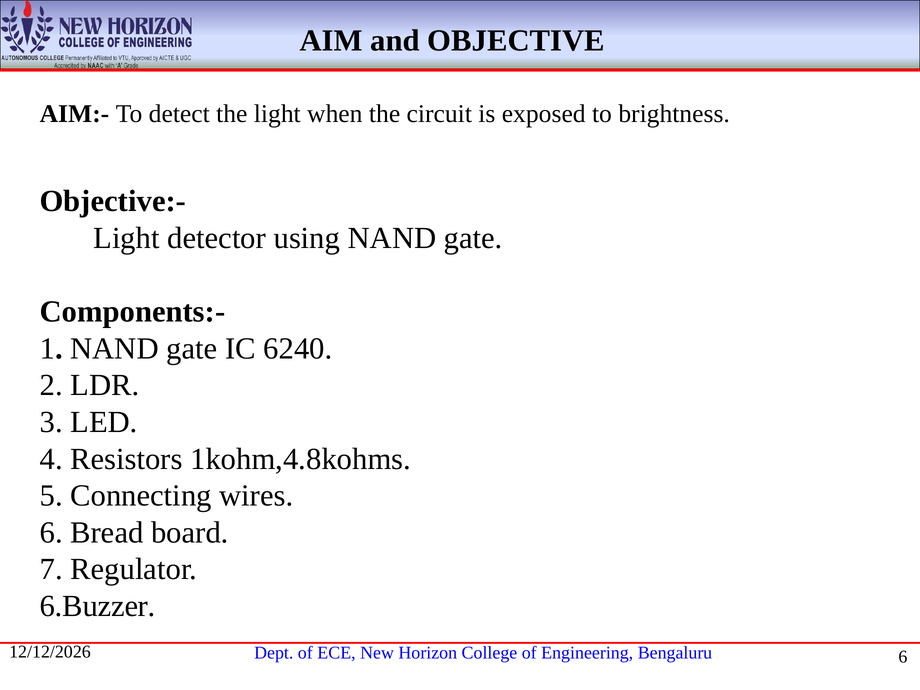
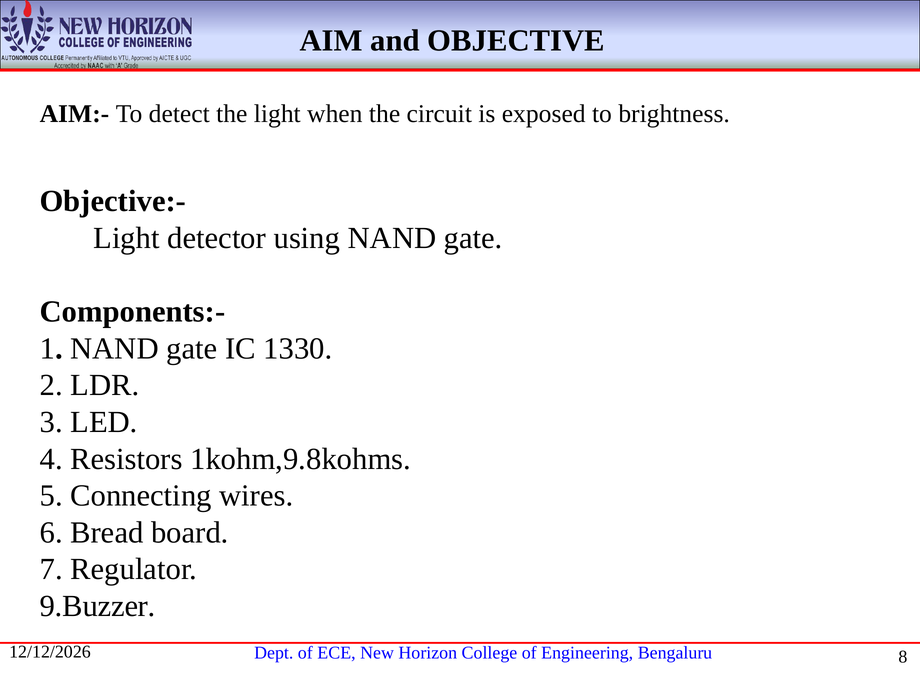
6240: 6240 -> 1330 (298, 349)
1kohm,4.8kohms: 1kohm,4.8kohms -> 1kohm,9.8kohms (301, 459)
6.Buzzer: 6.Buzzer -> 9.Buzzer (98, 606)
6: 6 -> 8 (903, 657)
